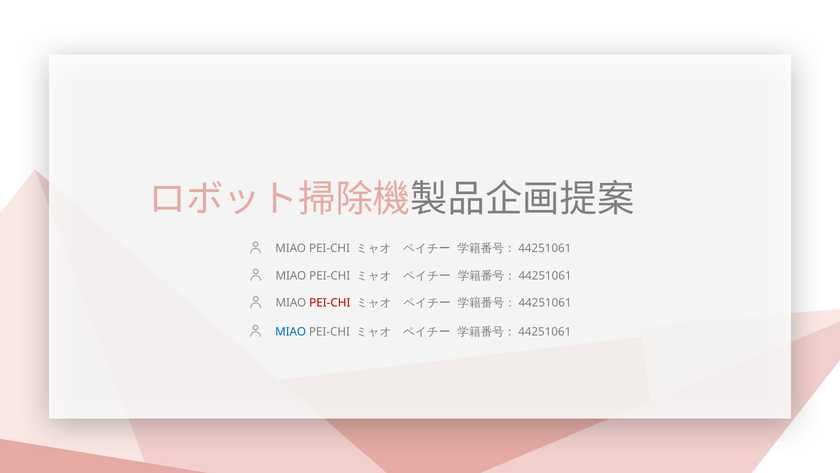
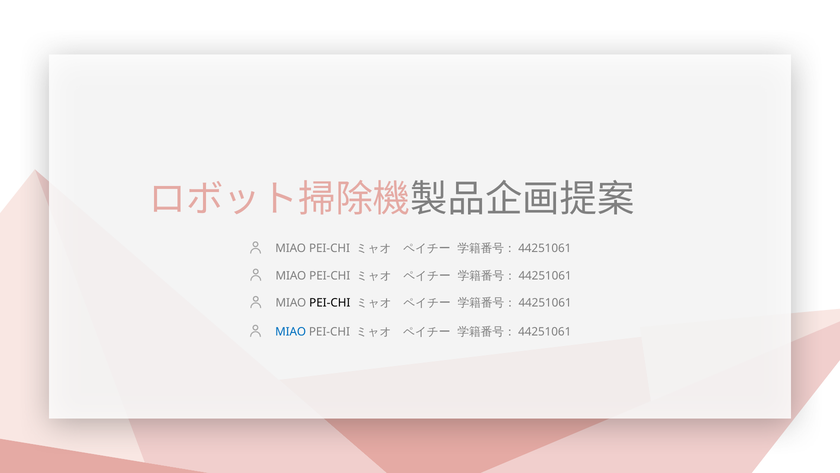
PEI-CHI colour: red -> black (330, 303)
